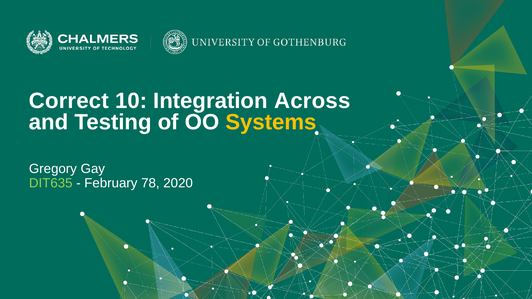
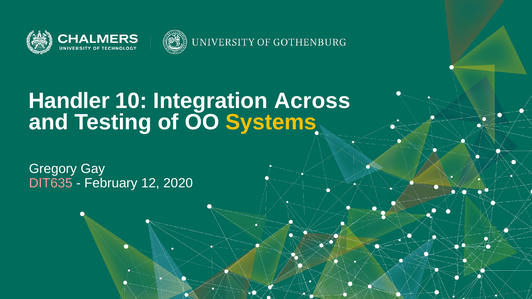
Correct: Correct -> Handler (69, 101)
DIT635 colour: light green -> pink (51, 183)
78: 78 -> 12 (150, 183)
